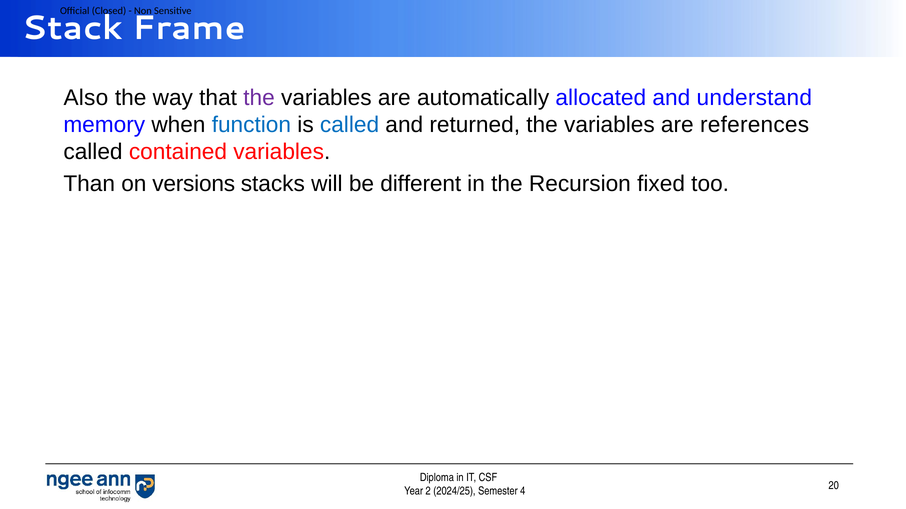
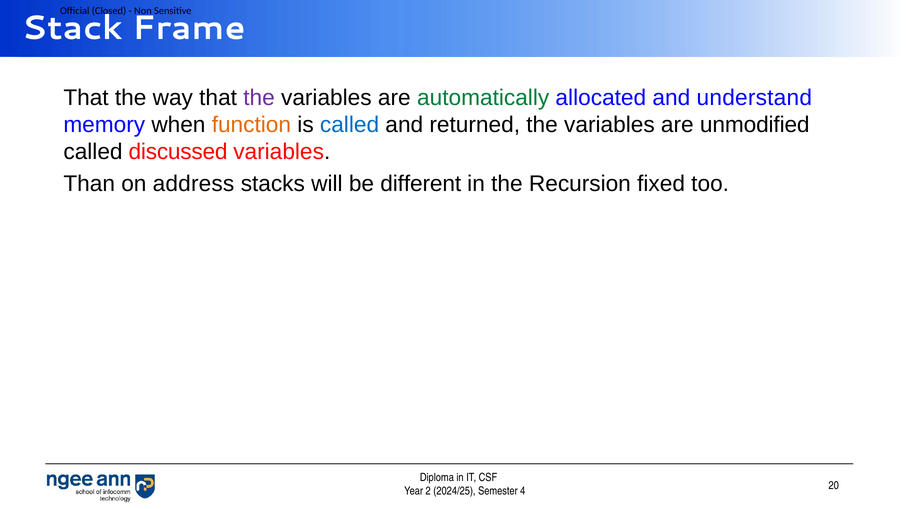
Also: Also -> That (86, 98)
automatically colour: black -> green (483, 98)
function colour: blue -> orange (251, 125)
references: references -> unmodified (755, 125)
contained: contained -> discussed (178, 152)
versions: versions -> address (194, 184)
